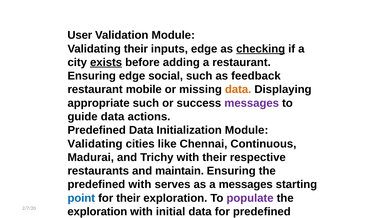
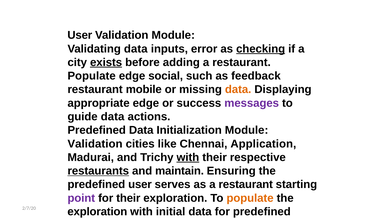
Validating their: their -> data (136, 49)
inputs edge: edge -> error (204, 49)
Ensuring: Ensuring -> Populate (92, 76)
appropriate such: such -> edge (146, 103)
Validating: Validating -> Validation (95, 144)
Continuous: Continuous -> Application (263, 144)
with underline: none -> present (188, 158)
restaurants underline: none -> present (98, 171)
predefined with: with -> user (140, 185)
as a messages: messages -> restaurant (246, 185)
point colour: blue -> purple (81, 198)
populate colour: purple -> orange (250, 198)
